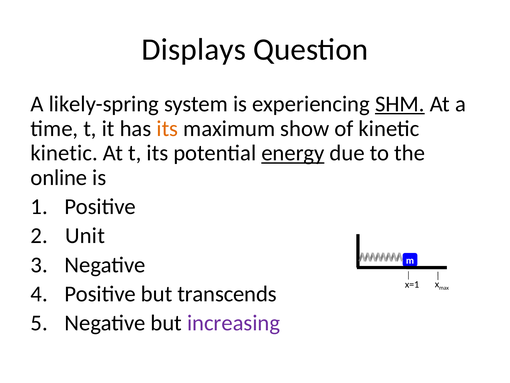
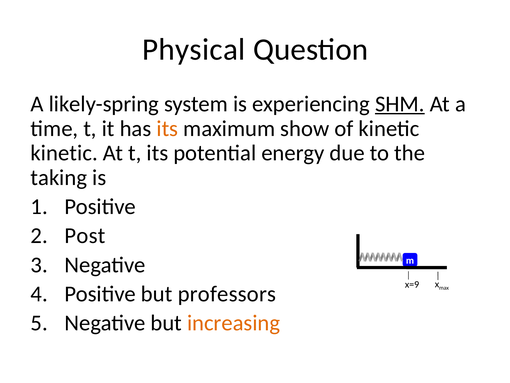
Displays: Displays -> Physical (194, 49)
energy underline: present -> none (293, 153)
online: online -> taking (59, 177)
Unit: Unit -> Post (85, 235)
x=1: x=1 -> x=9 (412, 284)
transcends: transcends -> professors (227, 294)
increasing colour: purple -> orange (234, 323)
